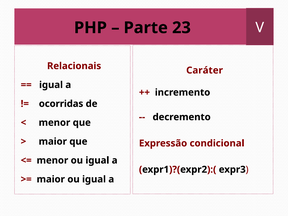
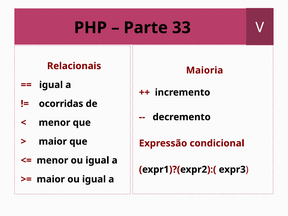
23: 23 -> 33 (181, 28)
Caráter: Caráter -> Maioria (205, 70)
